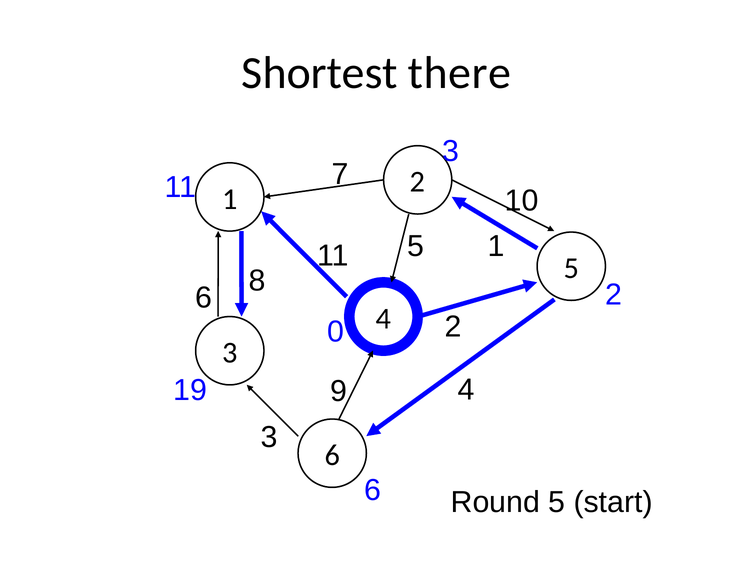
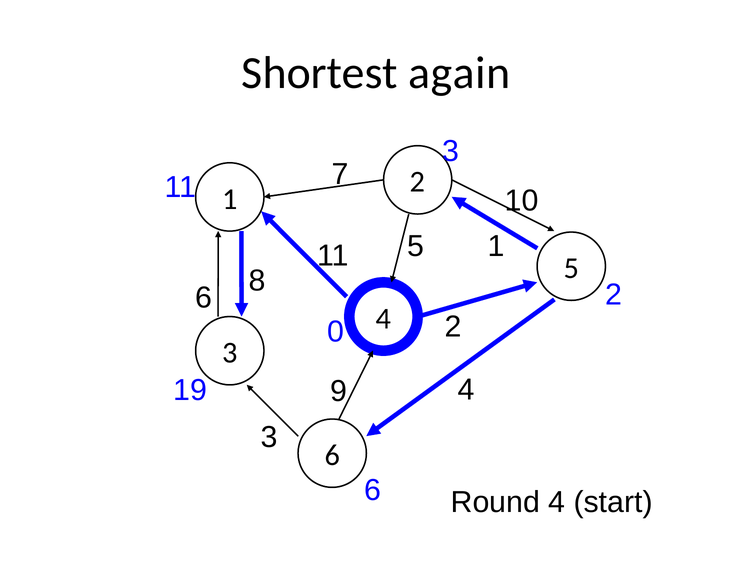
there: there -> again (459, 73)
Round 5: 5 -> 4 (557, 502)
